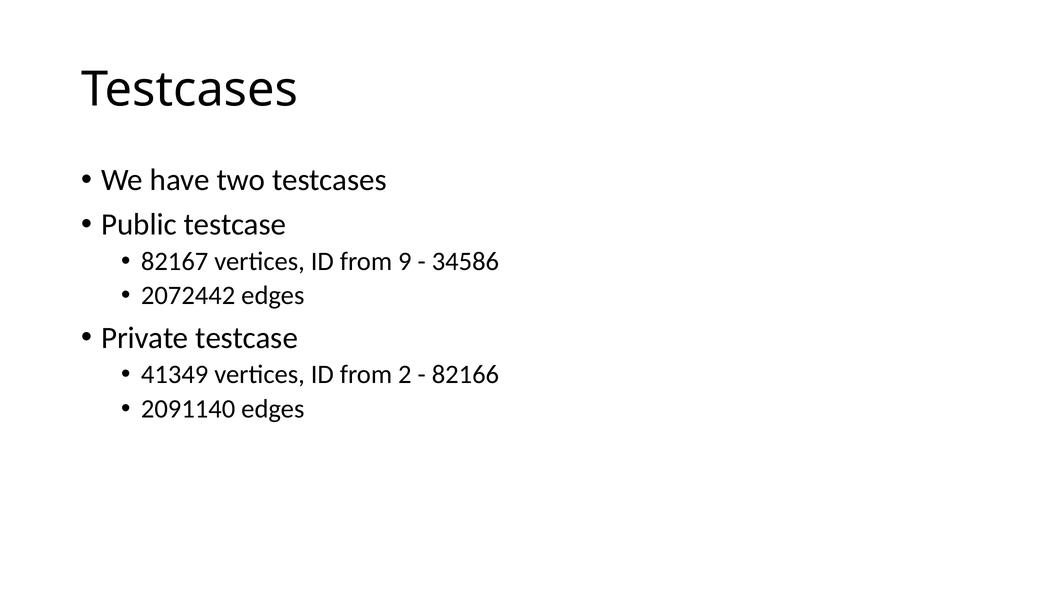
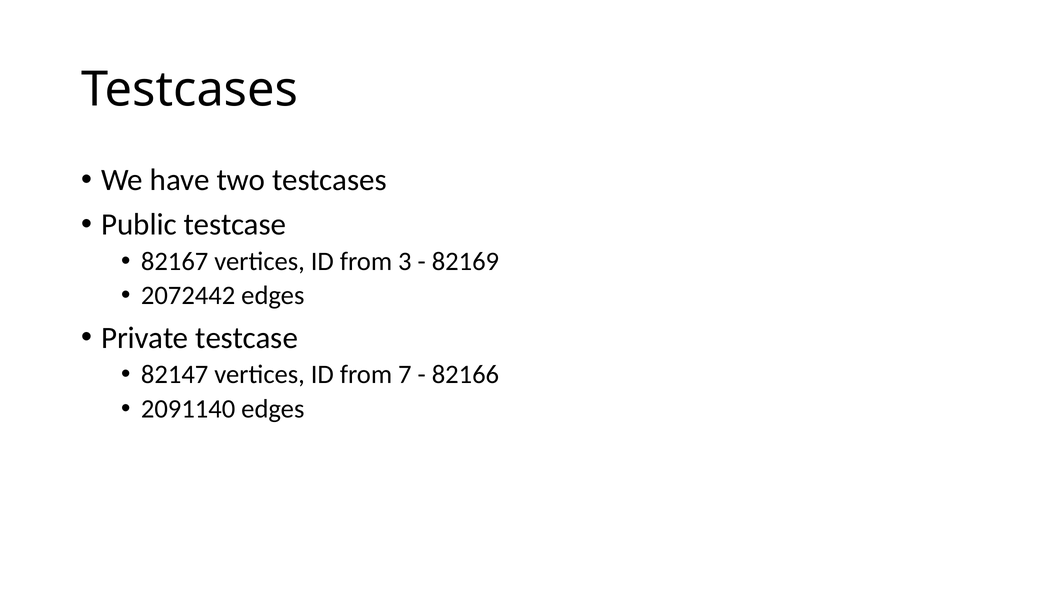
9: 9 -> 3 (405, 261)
34586: 34586 -> 82169 (465, 261)
41349: 41349 -> 82147 (175, 374)
2: 2 -> 7 (405, 374)
